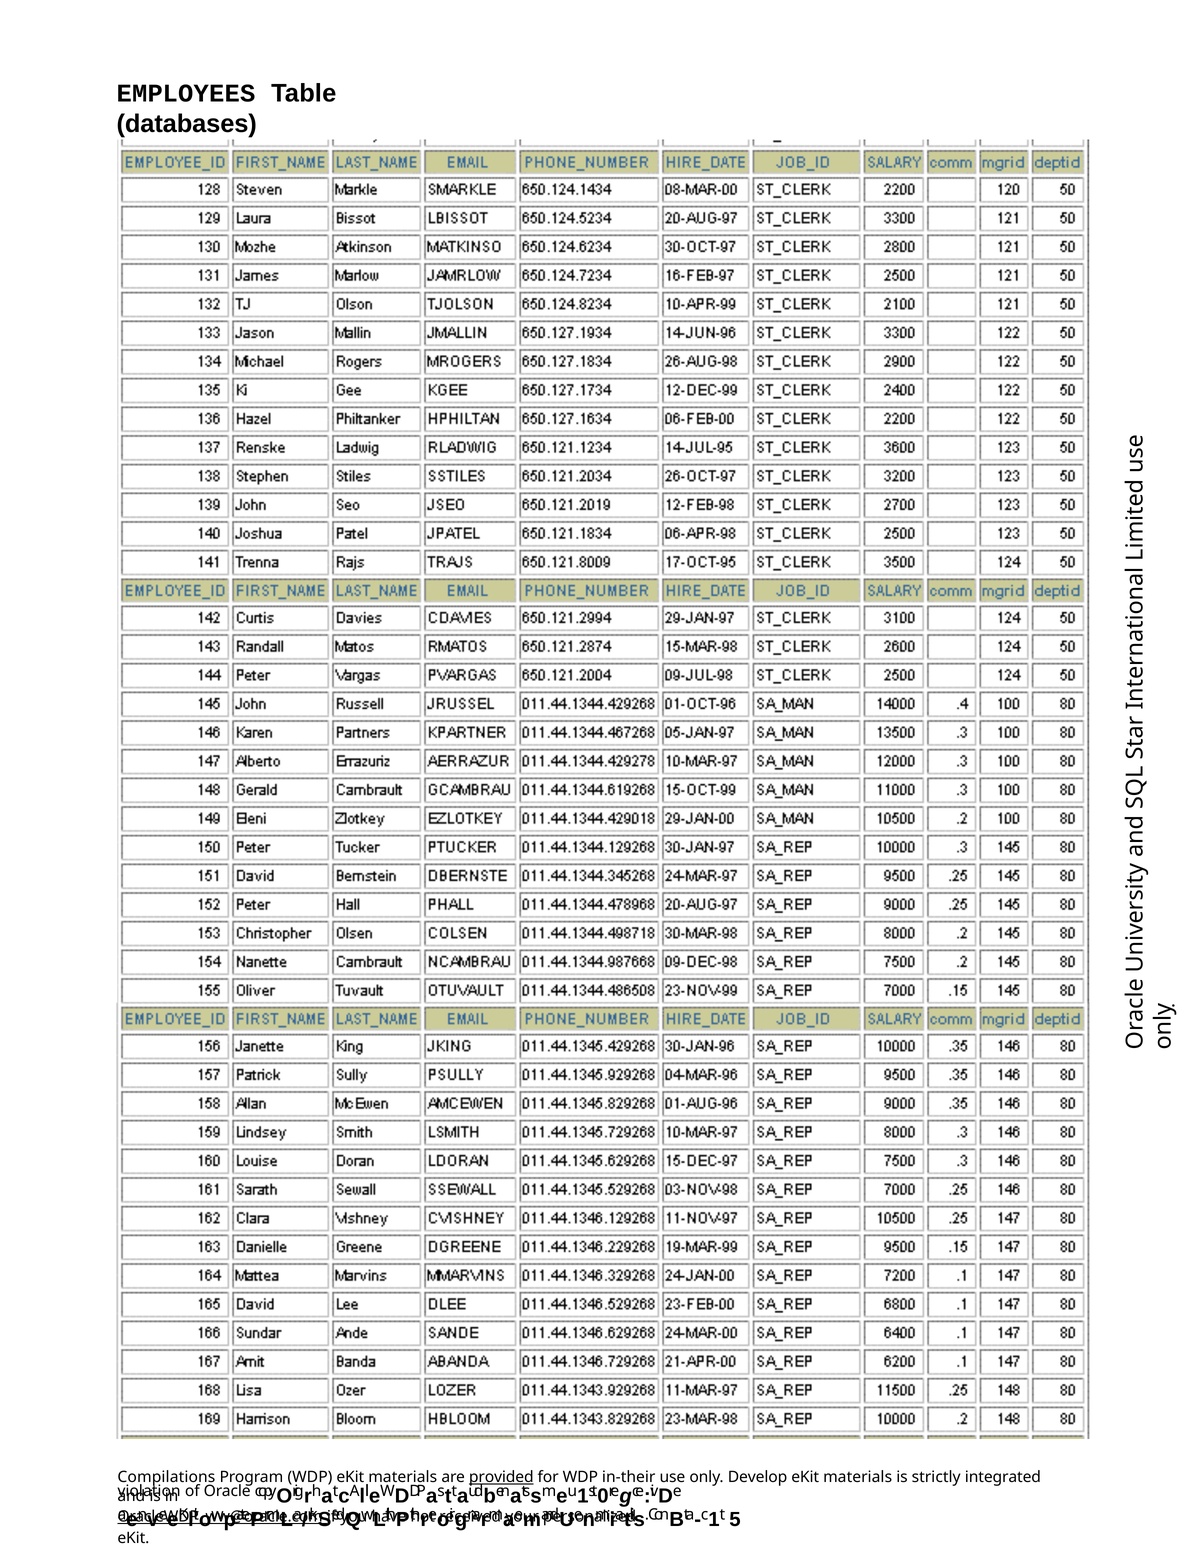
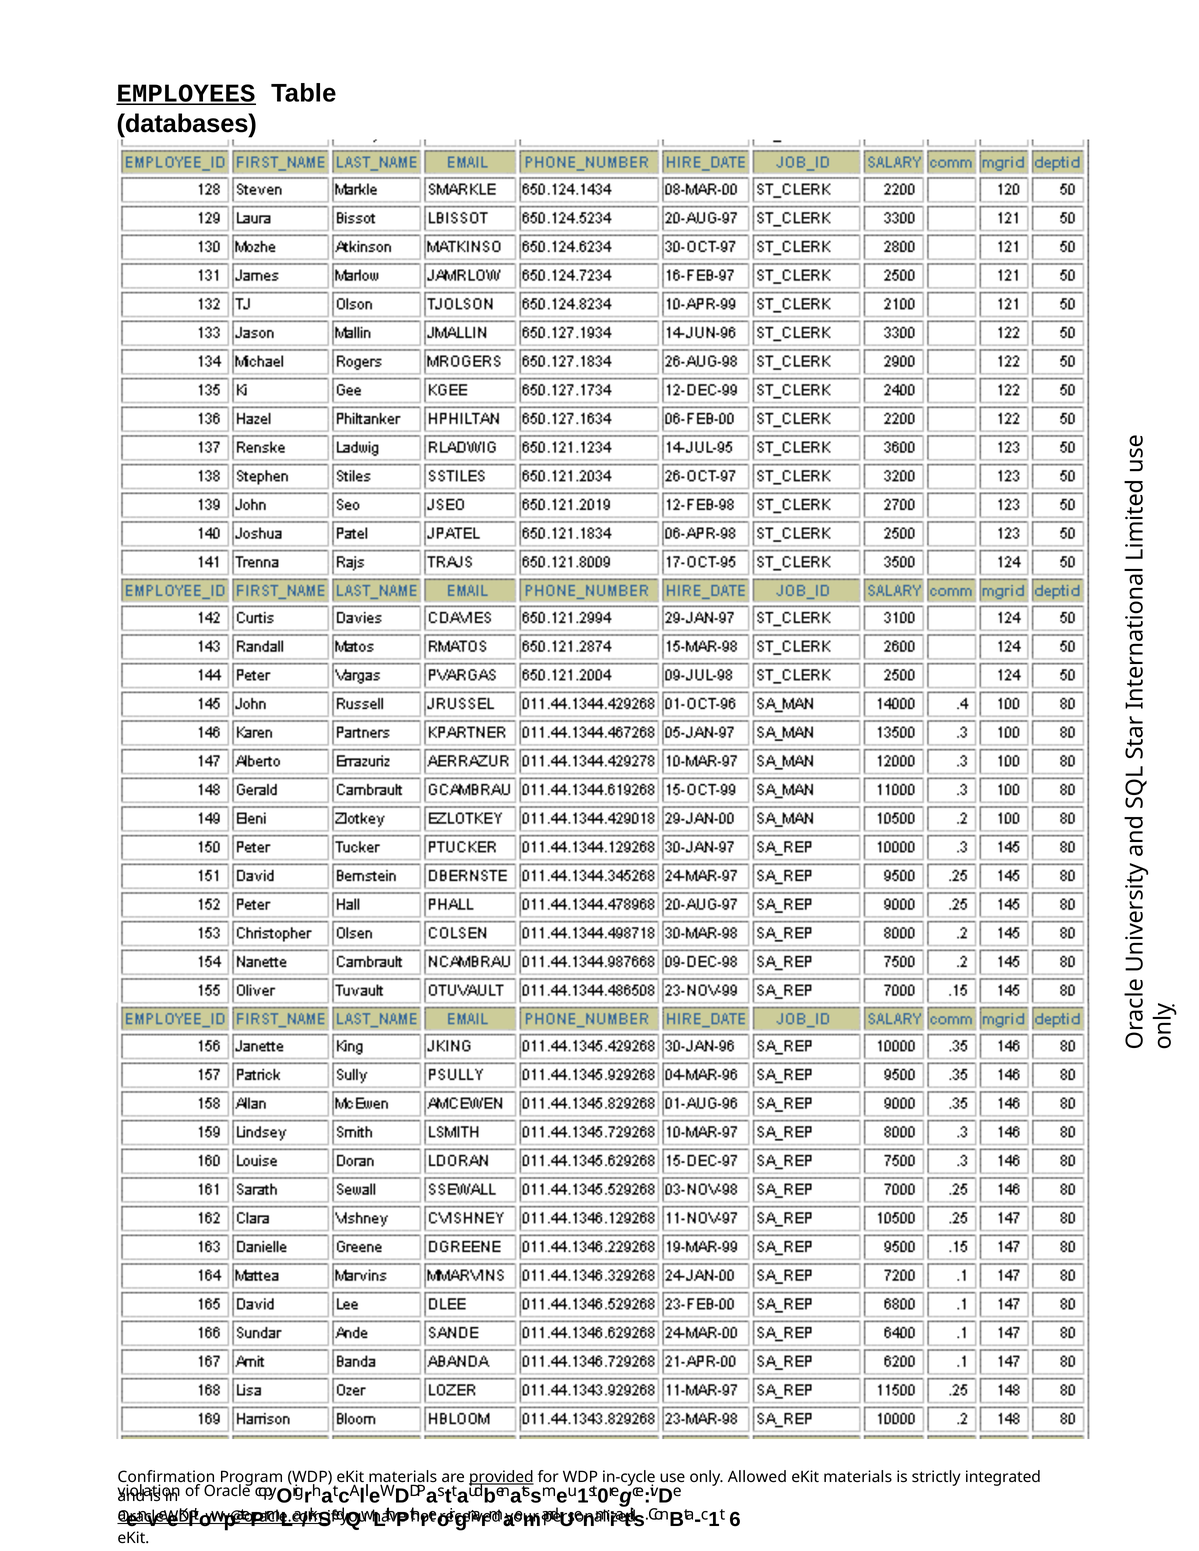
EMPLOYEES underline: none -> present (186, 93)
Compilations: Compilations -> Confirmation (166, 1478)
in-their: in-their -> in-cycle (629, 1478)
Develop: Develop -> Allowed (757, 1478)
5: 5 -> 6 (735, 1520)
